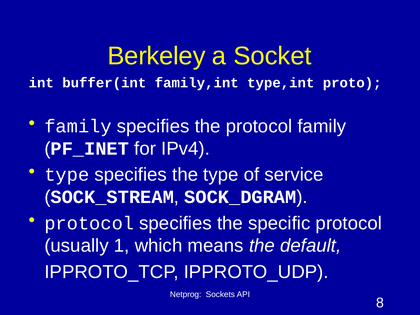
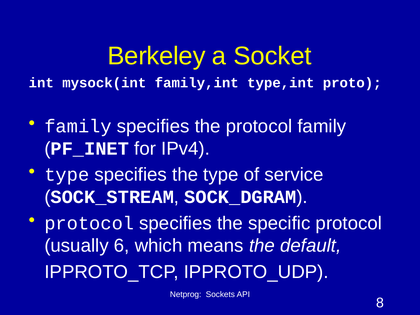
buffer(int: buffer(int -> mysock(int (104, 83)
1: 1 -> 6 (122, 246)
